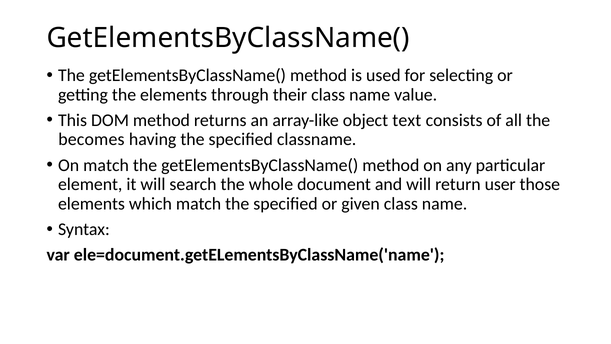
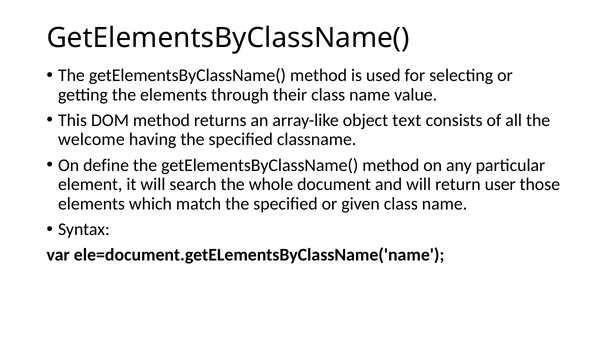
becomes: becomes -> welcome (91, 139)
On match: match -> define (106, 165)
